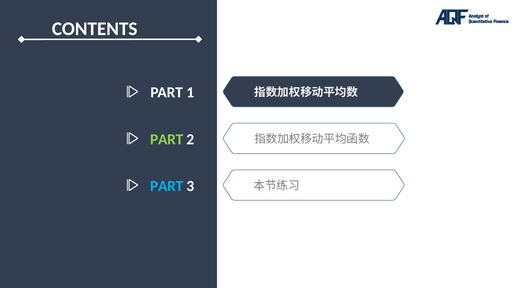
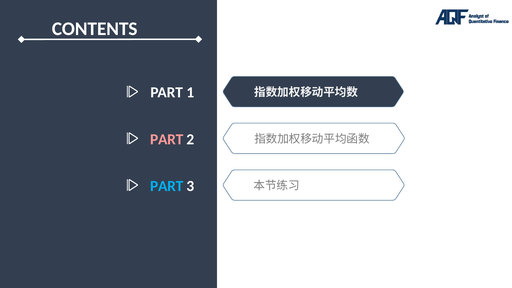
PART colour: light green -> pink (167, 139)
